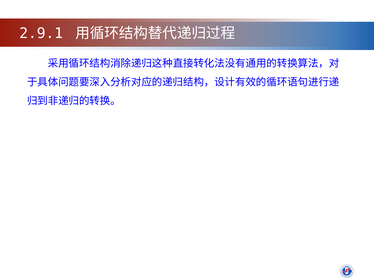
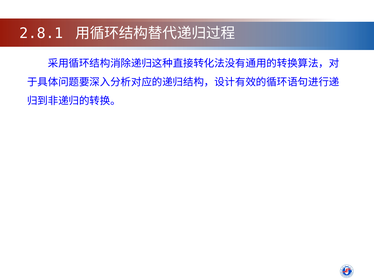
2.9.1: 2.9.1 -> 2.8.1 (41, 33)
